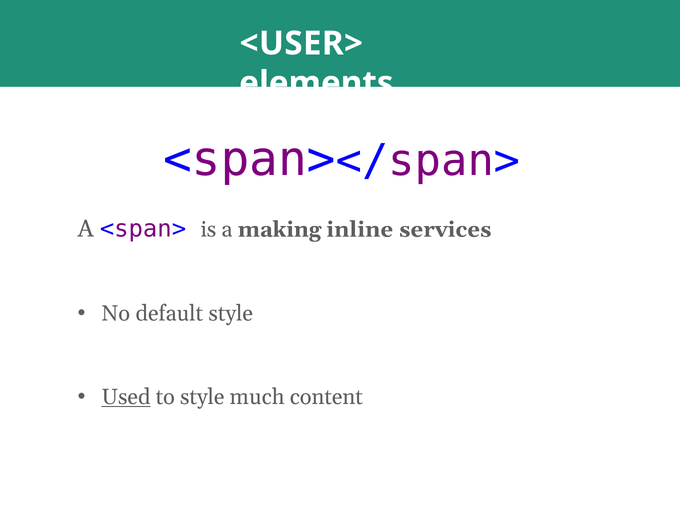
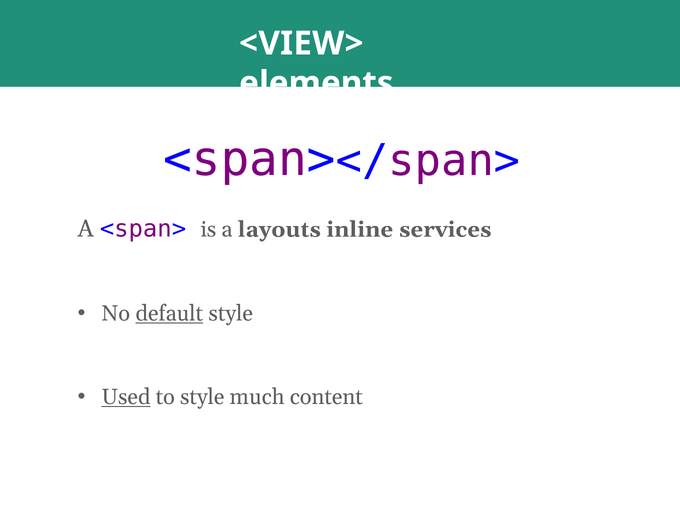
<USER>: <USER> -> <VIEW> (301, 43)
making: making -> layouts (279, 230)
default underline: none -> present (169, 314)
